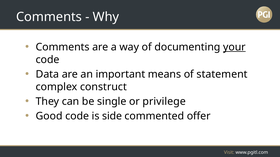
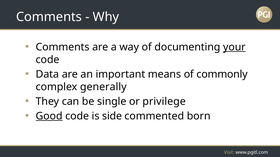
statement: statement -> commonly (222, 74)
construct: construct -> generally (103, 87)
Good underline: none -> present (49, 116)
offer: offer -> born (199, 116)
